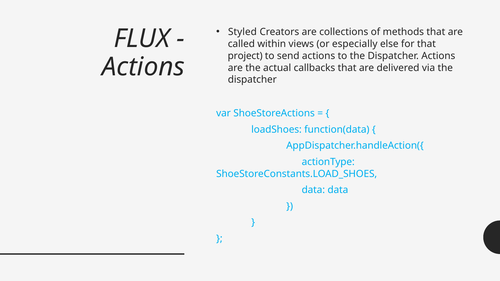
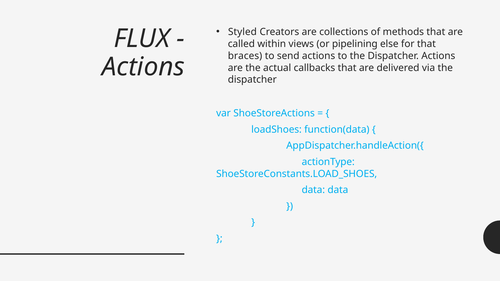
especially: especially -> pipelining (355, 44)
project: project -> braces (245, 56)
